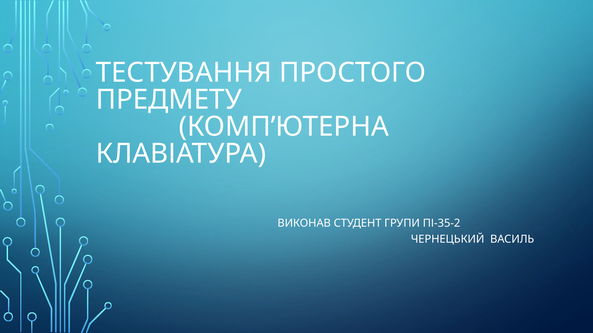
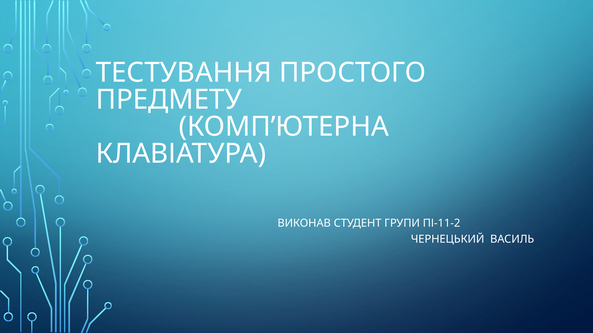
ПІ-35-2: ПІ-35-2 -> ПІ-11-2 (442, 223)
